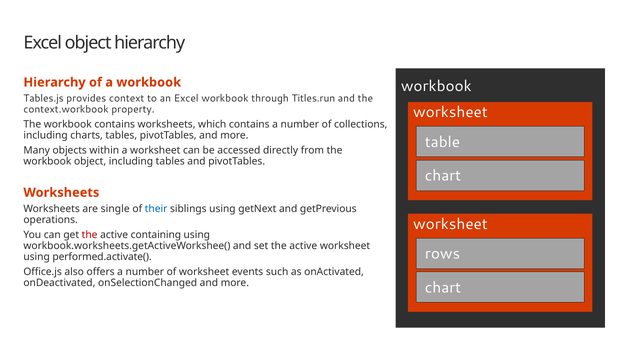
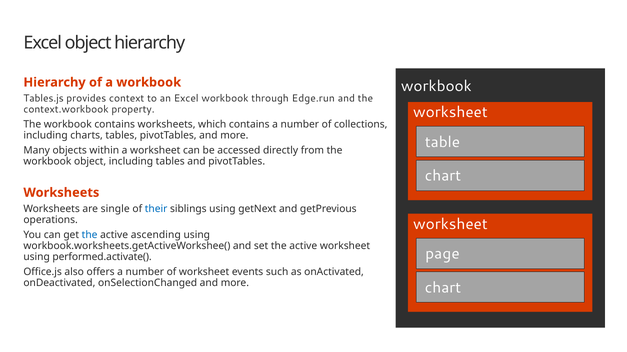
Titles.run: Titles.run -> Edge.run (313, 99)
the colour: red -> blue (90, 235)
containing: containing -> ascending (156, 235)
rows: rows -> page (442, 254)
